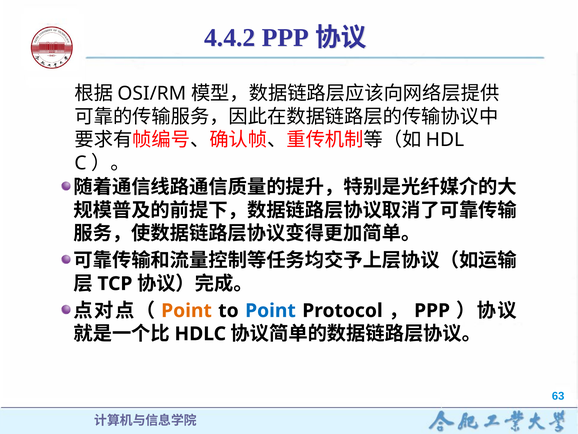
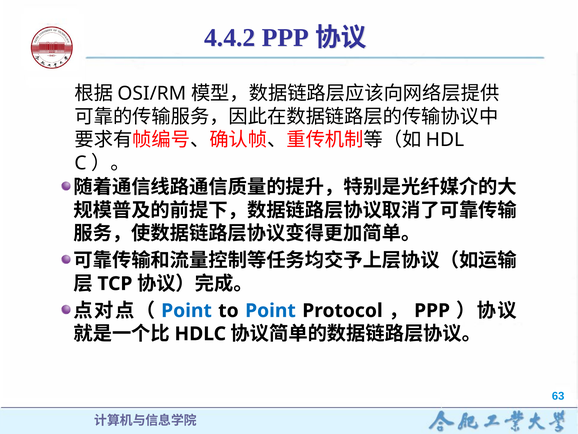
Point colour: orange -> blue (187, 310)
